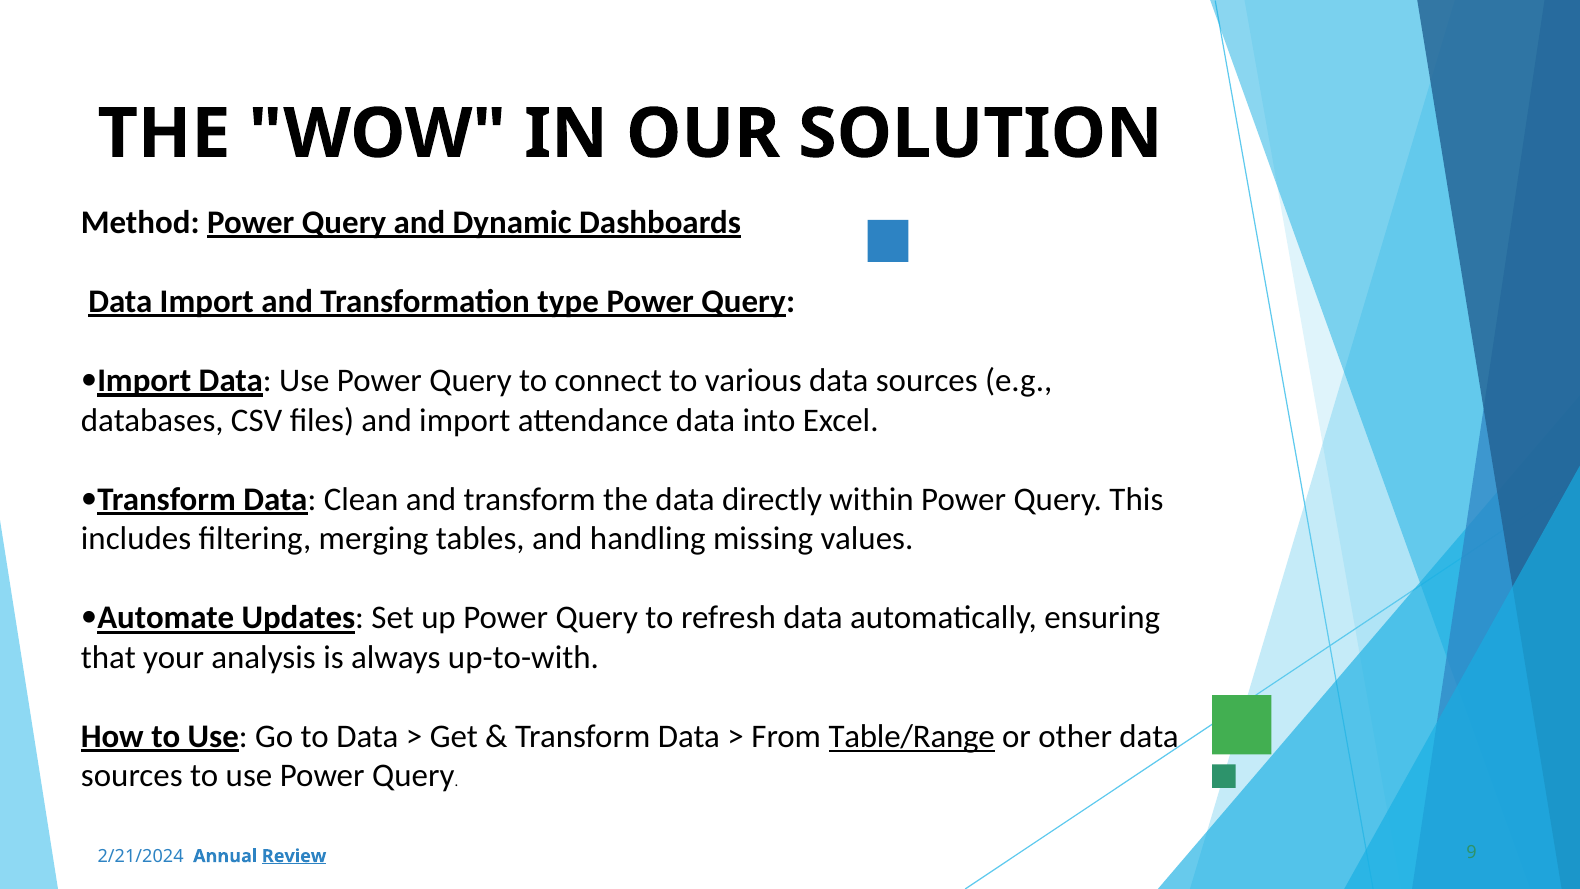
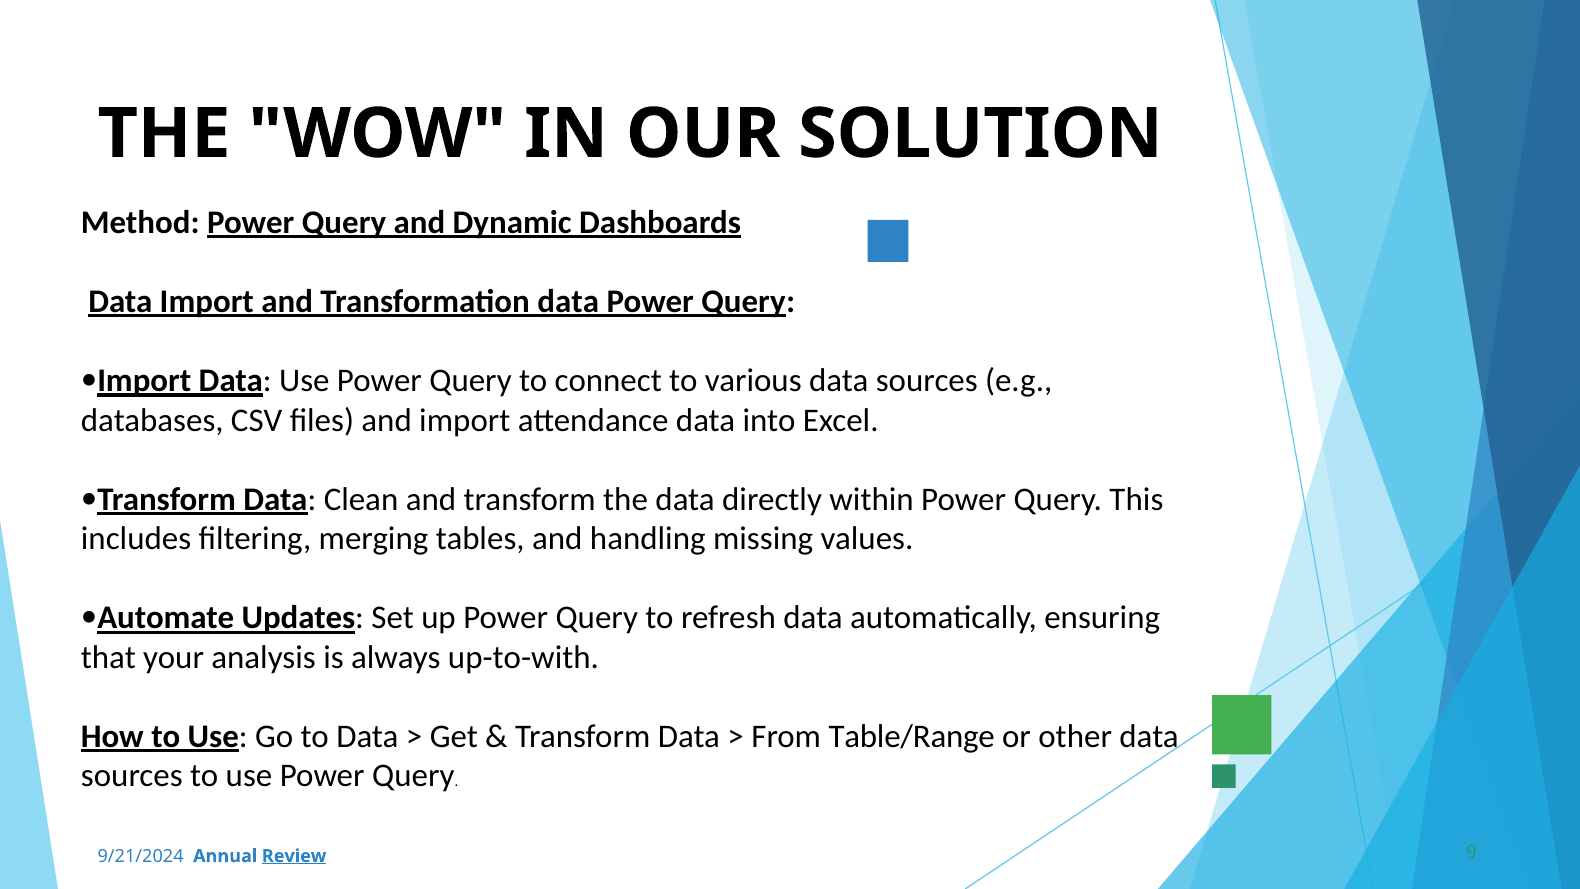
Transformation type: type -> data (568, 302)
Table/Range underline: present -> none (912, 736)
2/21/2024: 2/21/2024 -> 9/21/2024 (141, 856)
